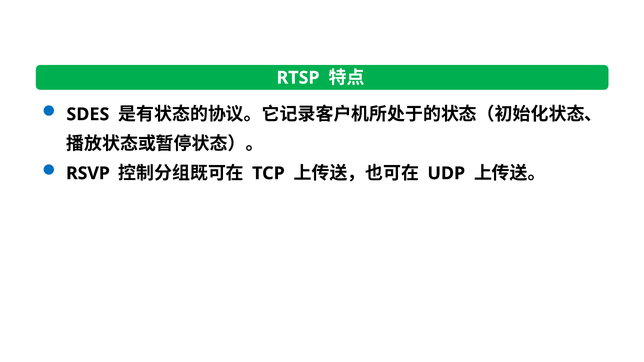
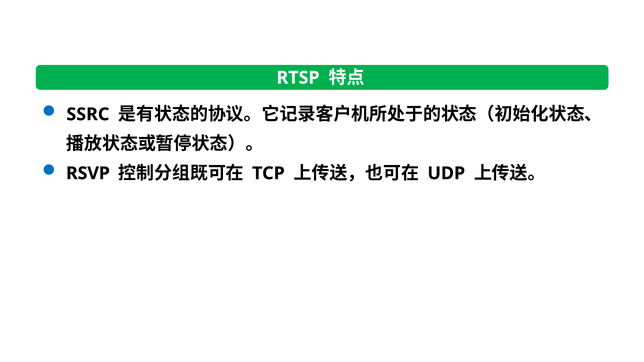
SDES: SDES -> SSRC (88, 114)
